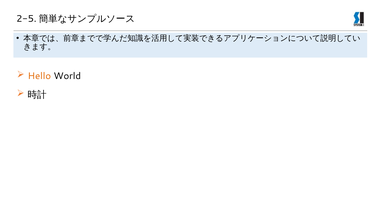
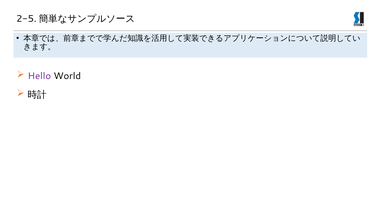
Hello colour: orange -> purple (39, 76)
